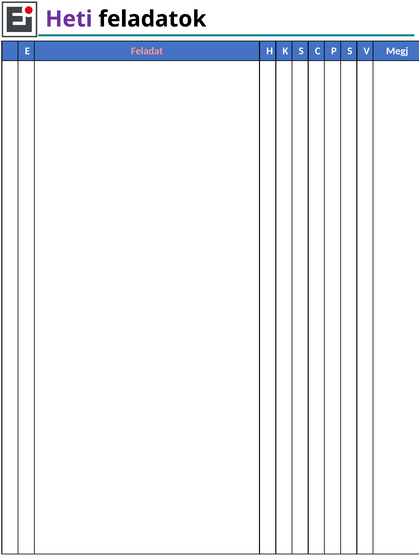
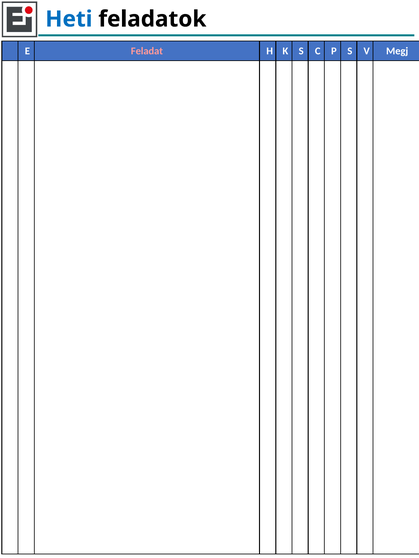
Heti colour: purple -> blue (69, 19)
